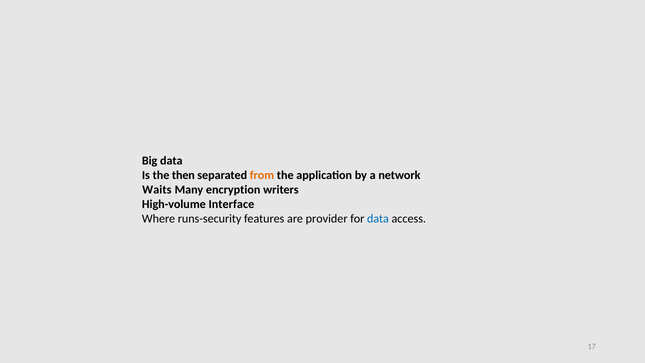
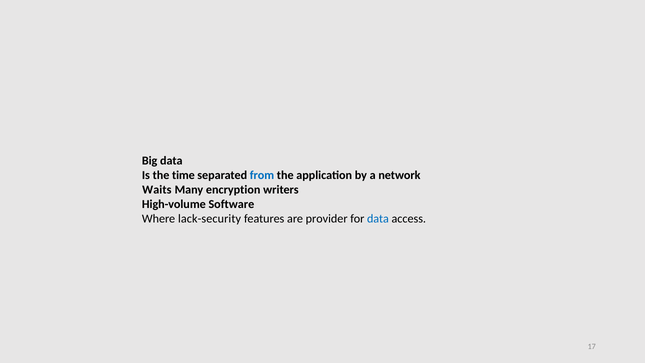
then: then -> time (183, 175)
from colour: orange -> blue (262, 175)
Interface: Interface -> Software (231, 204)
runs-security: runs-security -> lack-security (210, 218)
